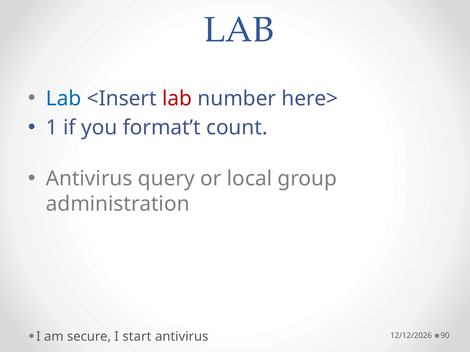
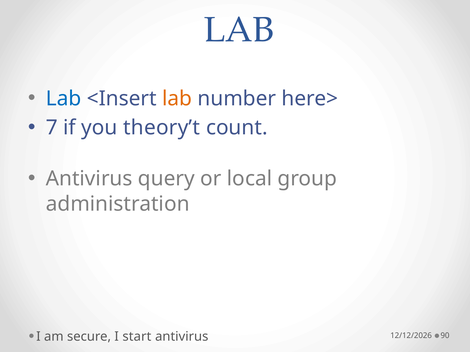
lab colour: red -> orange (177, 99)
1: 1 -> 7 (52, 128)
format’t: format’t -> theory’t (162, 128)
